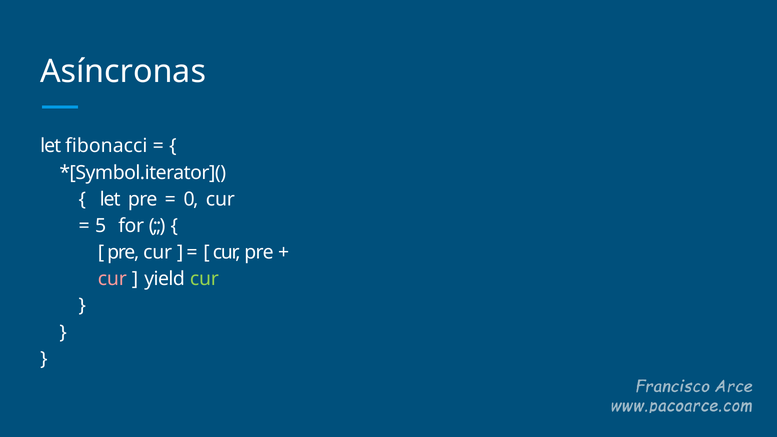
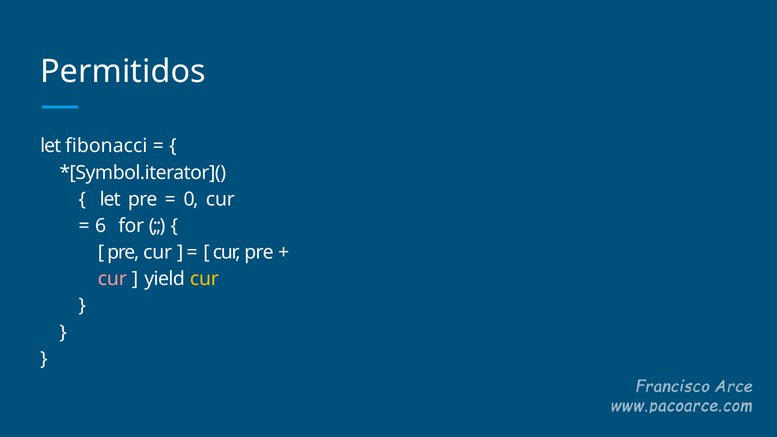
Asíncronas: Asíncronas -> Permitidos (123, 71)
5: 5 -> 6 (101, 226)
cur colour: light green -> yellow (204, 279)
